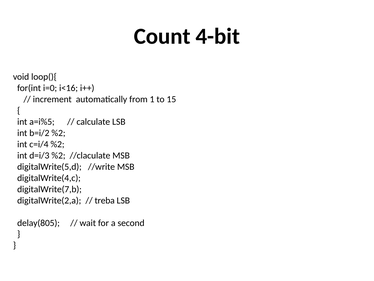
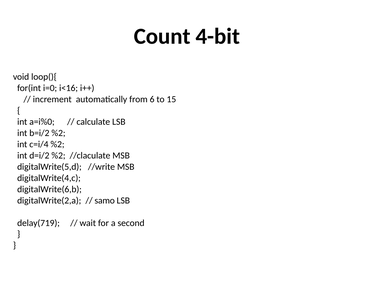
1: 1 -> 6 (152, 99)
a=i%5: a=i%5 -> a=i%0 (42, 122)
d=i/3: d=i/3 -> d=i/2 (39, 155)
digitalWrite(7,b: digitalWrite(7,b -> digitalWrite(6,b (49, 189)
treba: treba -> samo (105, 200)
delay(805: delay(805 -> delay(719 (38, 223)
